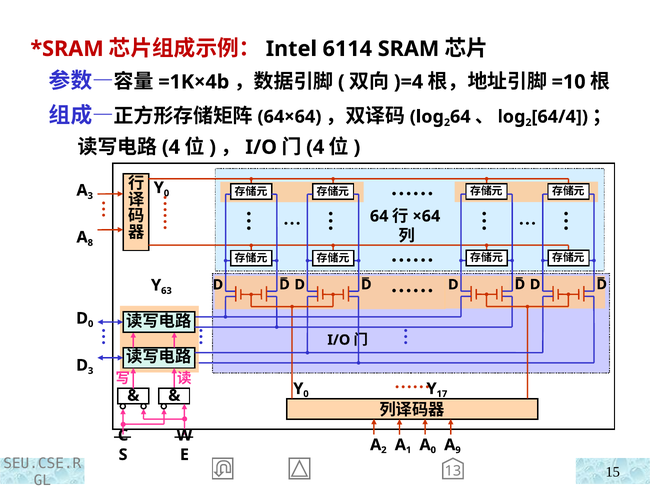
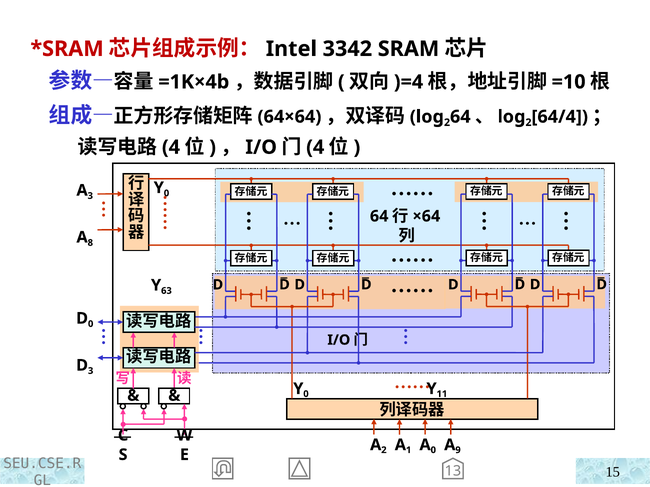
6114: 6114 -> 3342 (347, 49)
17: 17 -> 11 (442, 394)
